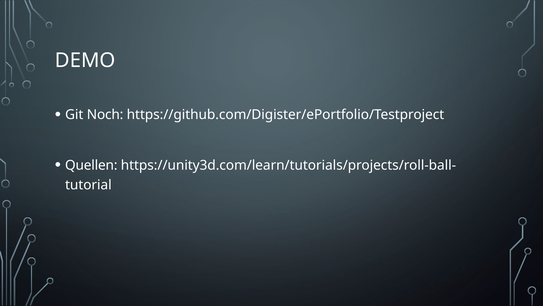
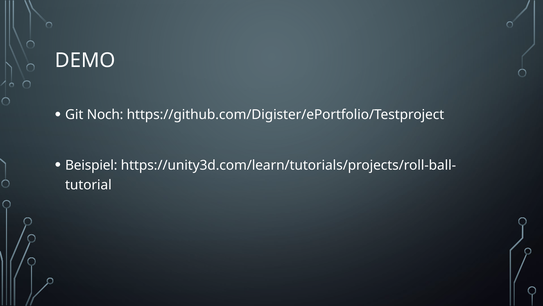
Quellen: Quellen -> Beispiel (91, 165)
